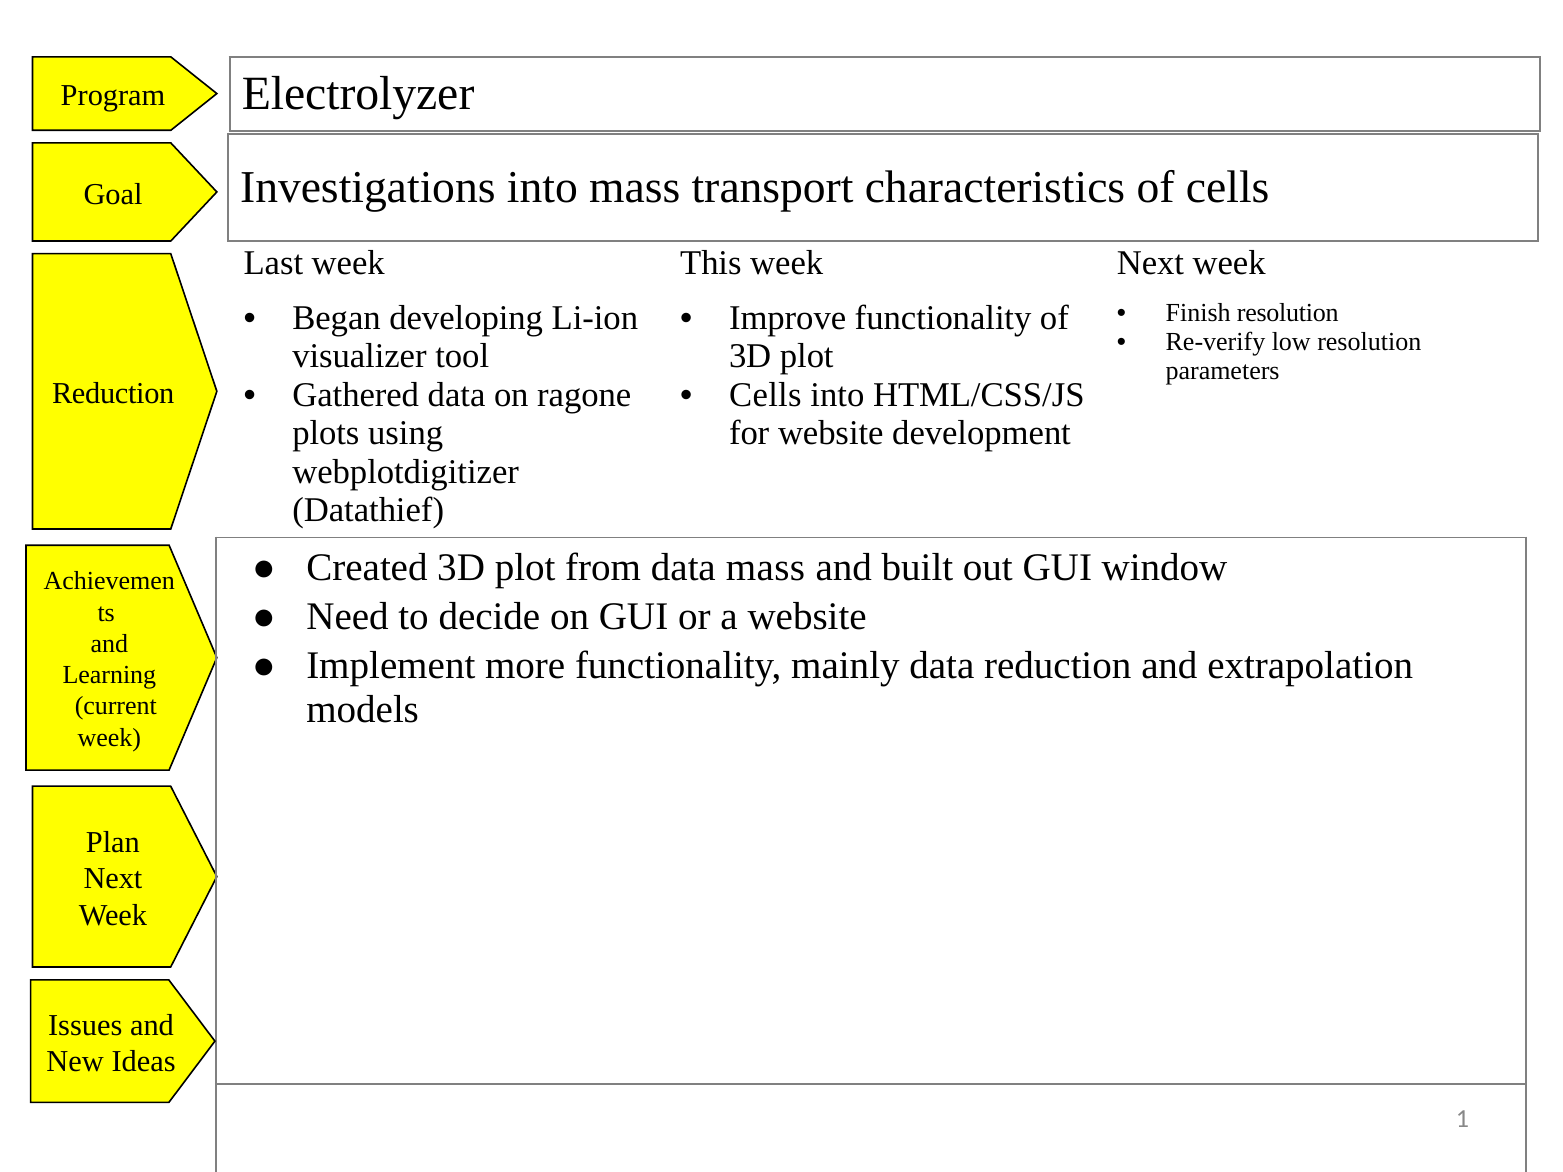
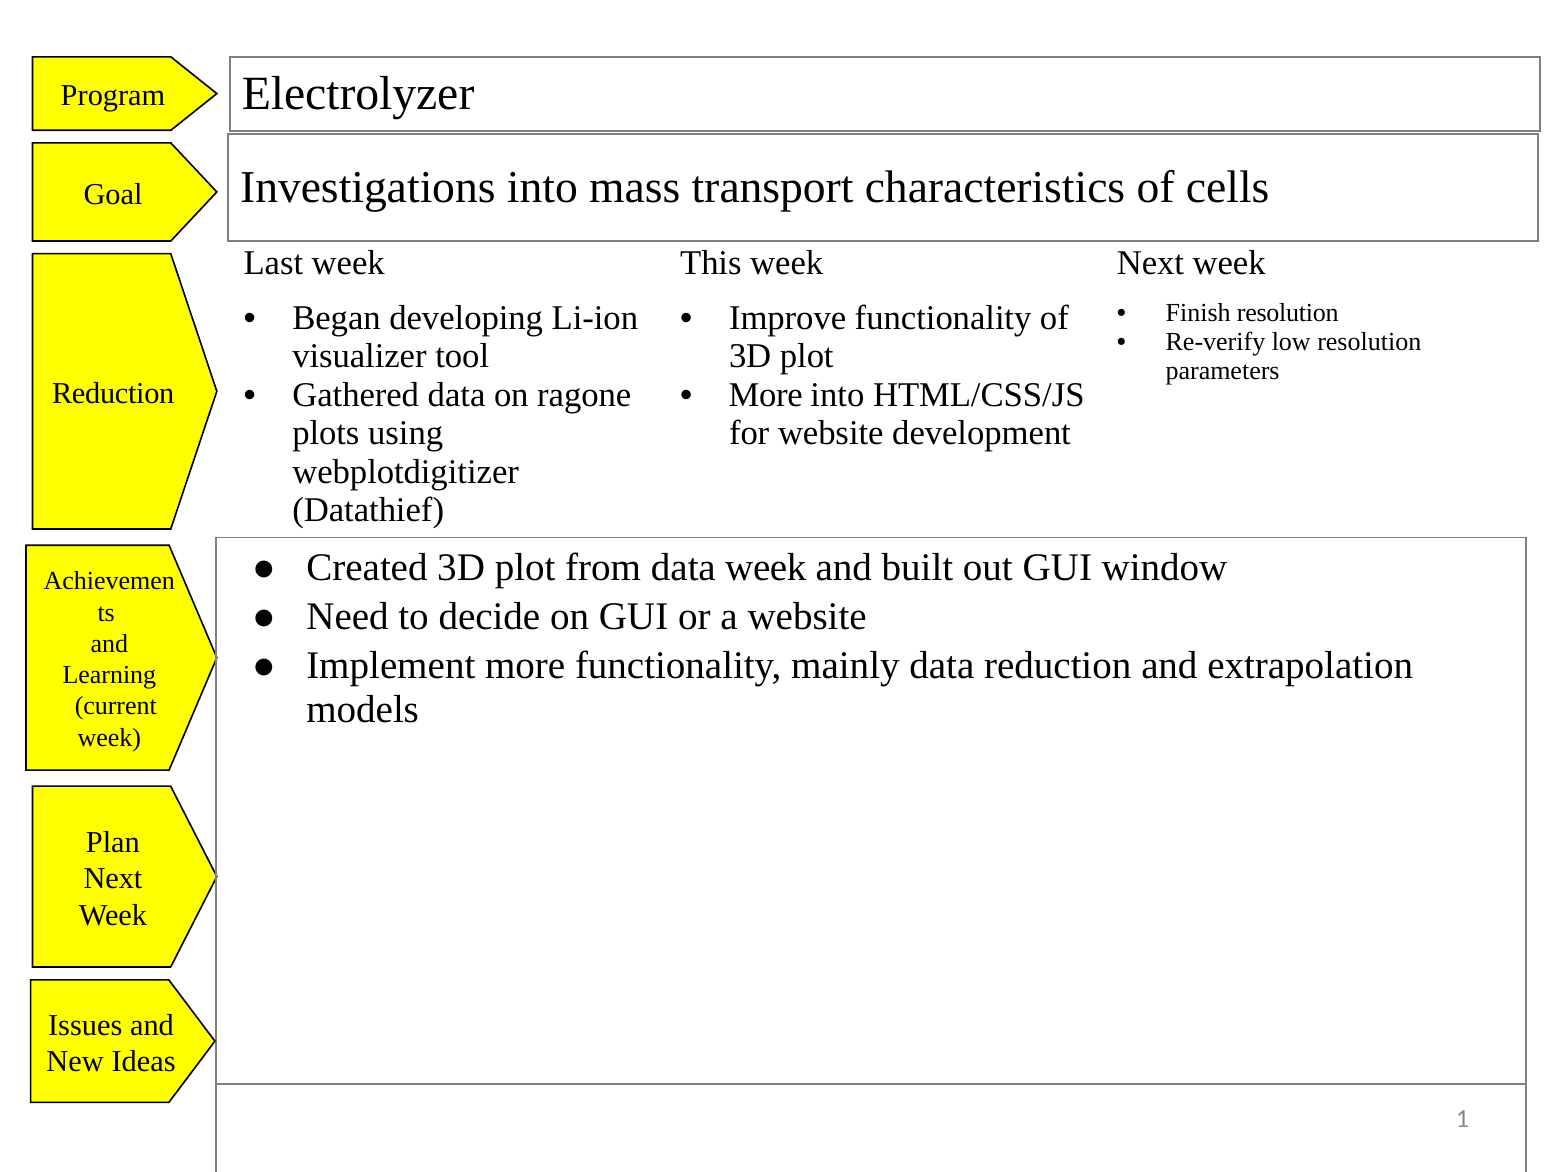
Cells: Cells -> More (766, 395)
data mass: mass -> week (766, 567)
